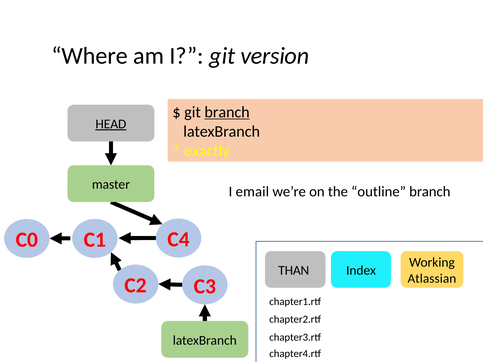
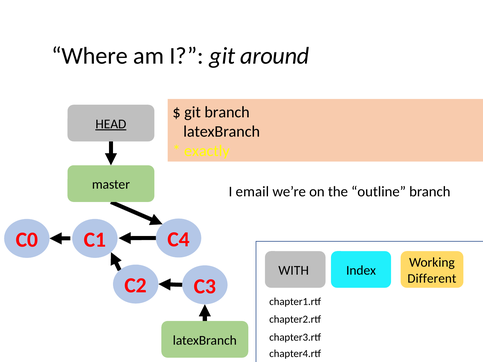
version: version -> around (275, 56)
branch underline: present -> none (227, 112)
THAN: THAN -> WITH (294, 271)
Atlassian: Atlassian -> Different (432, 279)
